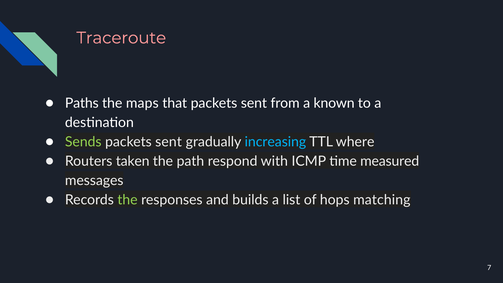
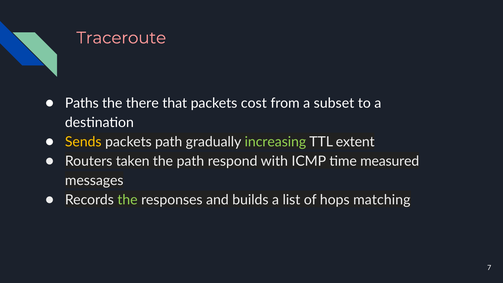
maps: maps -> there (142, 103)
that packets sent: sent -> cost (254, 103)
known: known -> subset (334, 103)
Sends colour: light green -> yellow (83, 142)
sent: sent -> path (169, 142)
increasing colour: light blue -> light green (275, 142)
where: where -> extent (355, 142)
